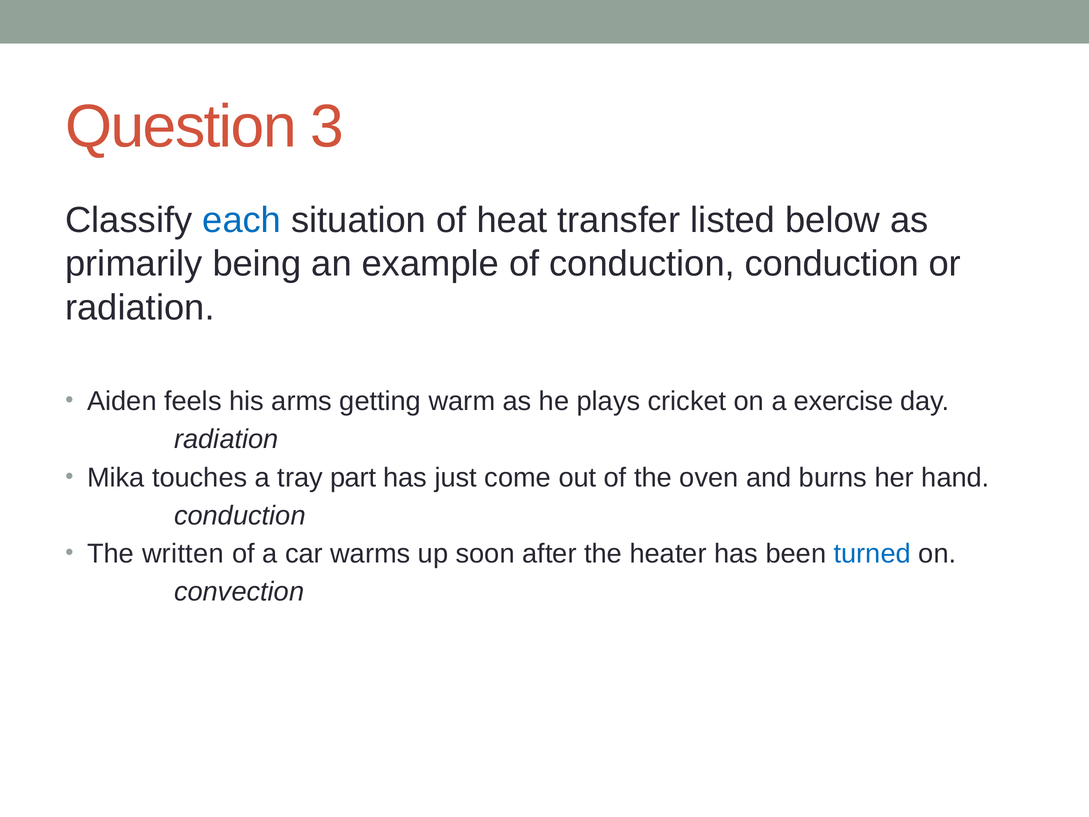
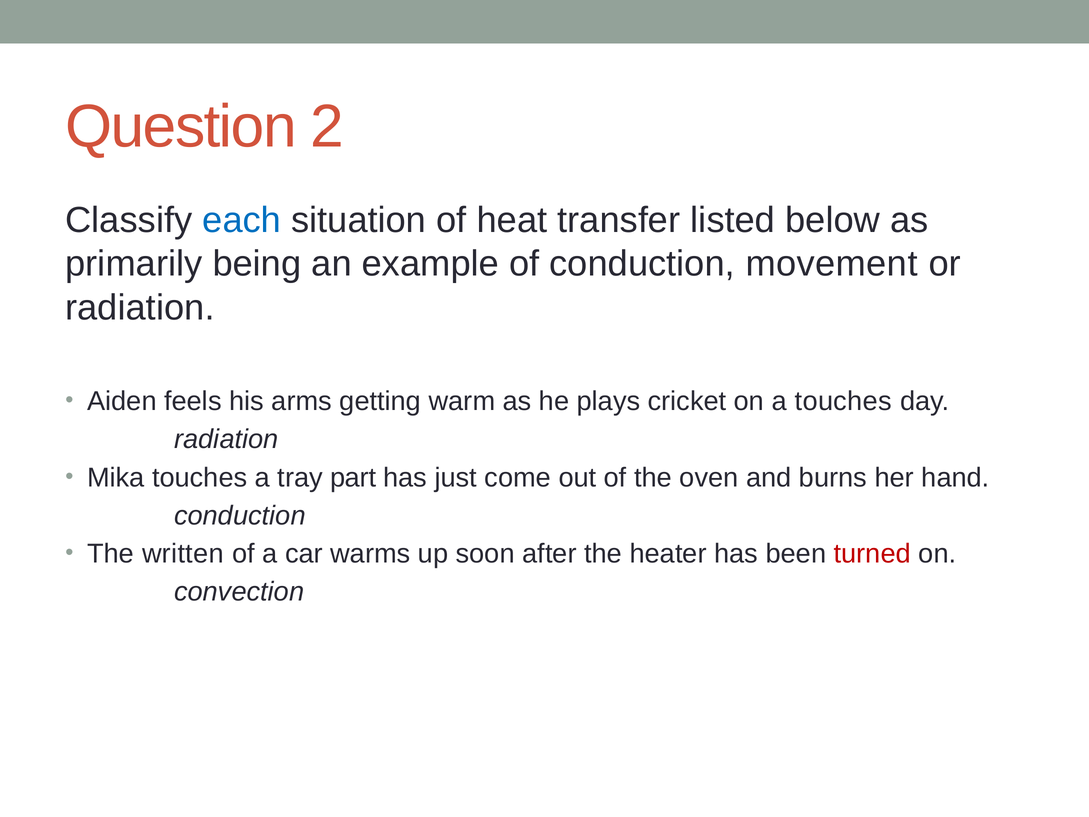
3: 3 -> 2 (327, 127)
conduction conduction: conduction -> movement (832, 264)
a exercise: exercise -> touches (843, 401)
turned colour: blue -> red (872, 554)
